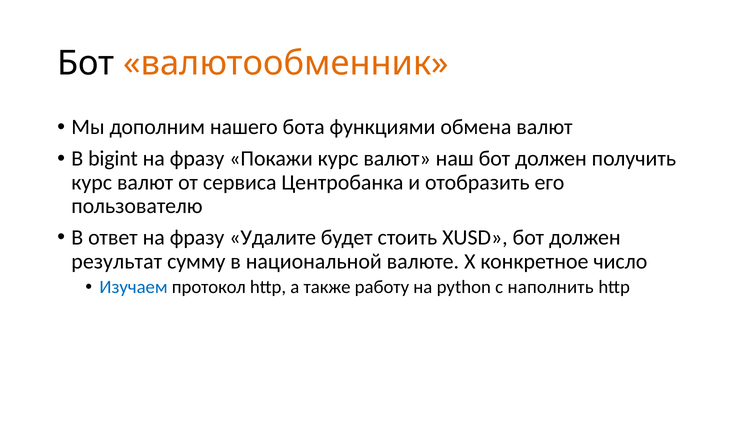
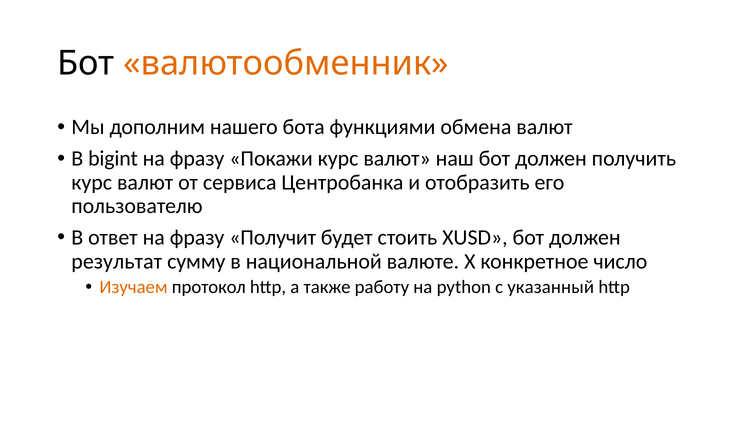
Удалите: Удалите -> Получит (273, 237)
Изучаем colour: blue -> orange (134, 287)
наполнить: наполнить -> указанный (551, 287)
